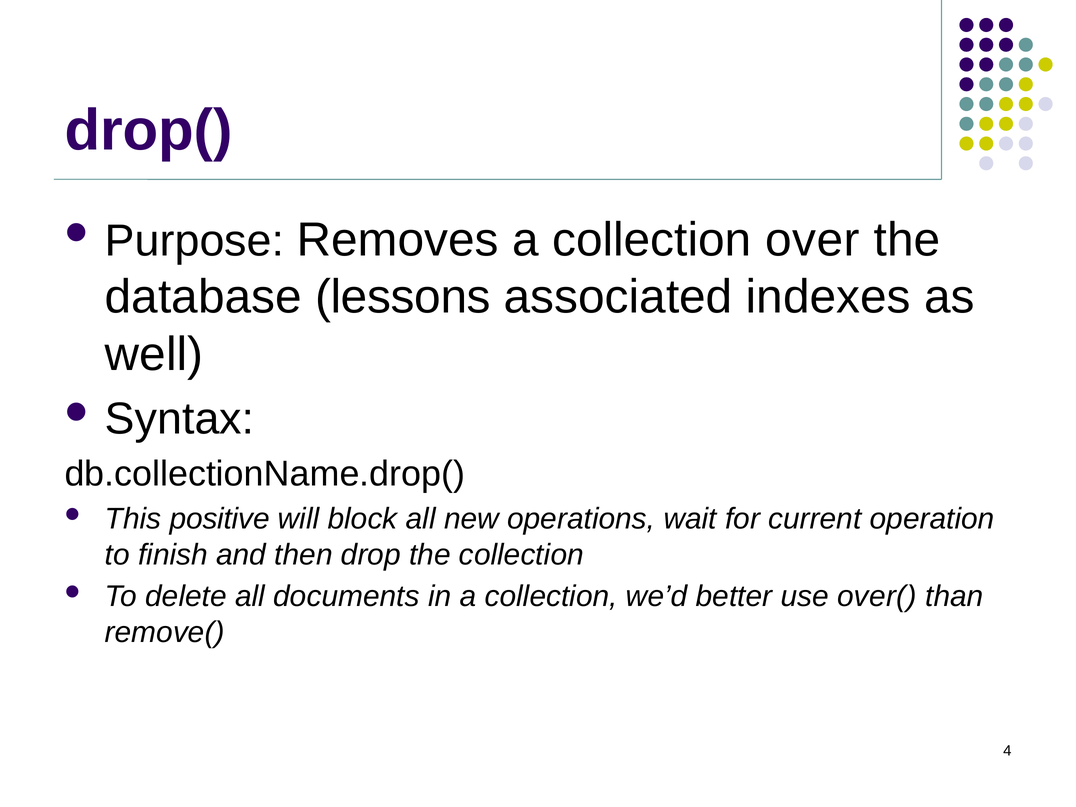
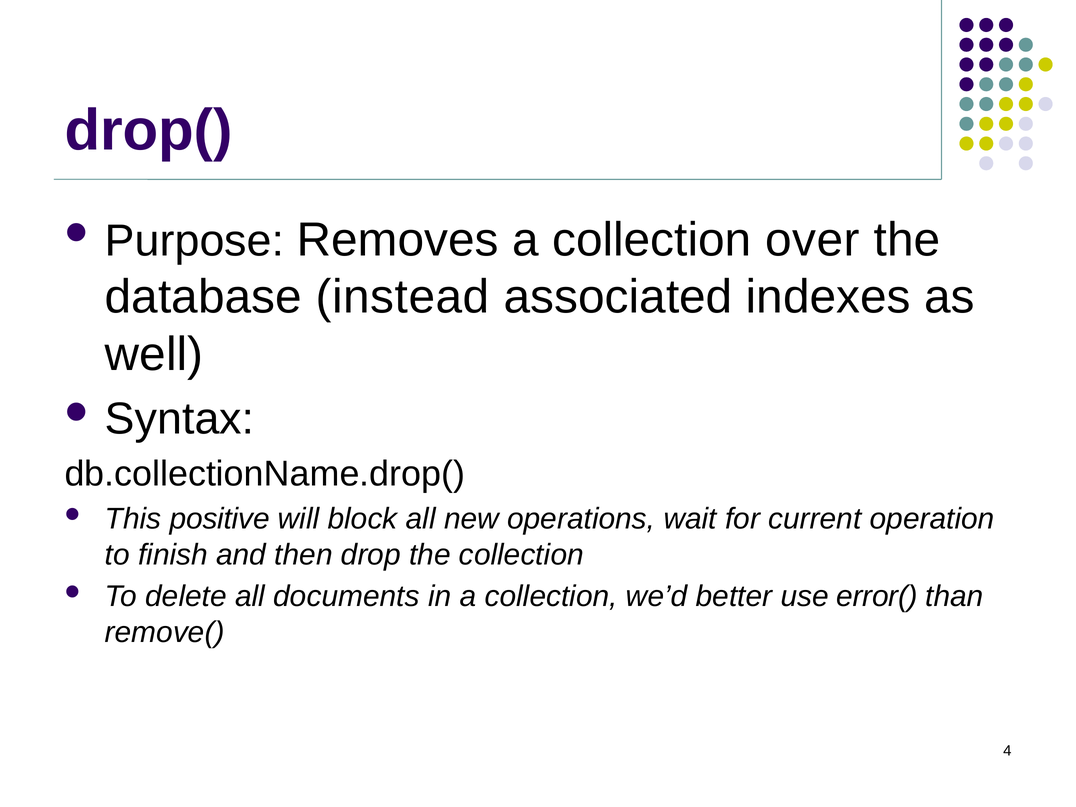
lessons: lessons -> instead (403, 297)
over(: over( -> error( (877, 597)
